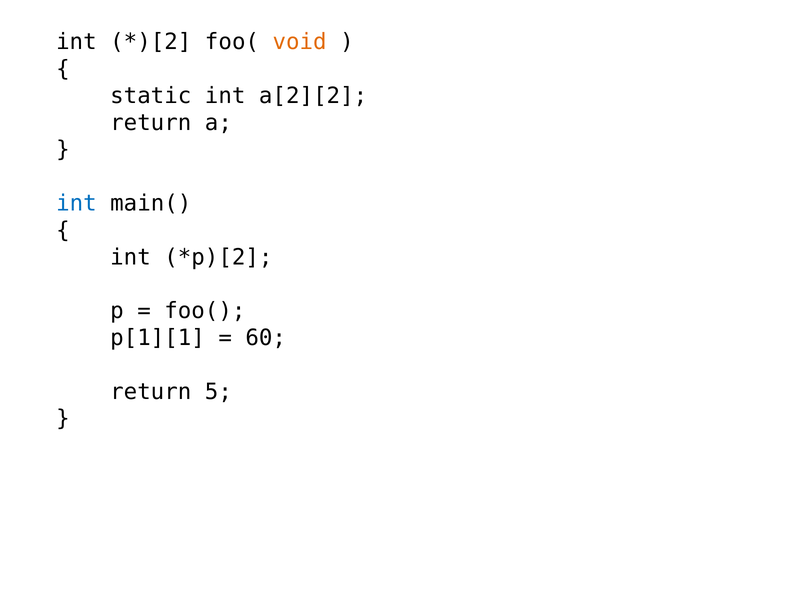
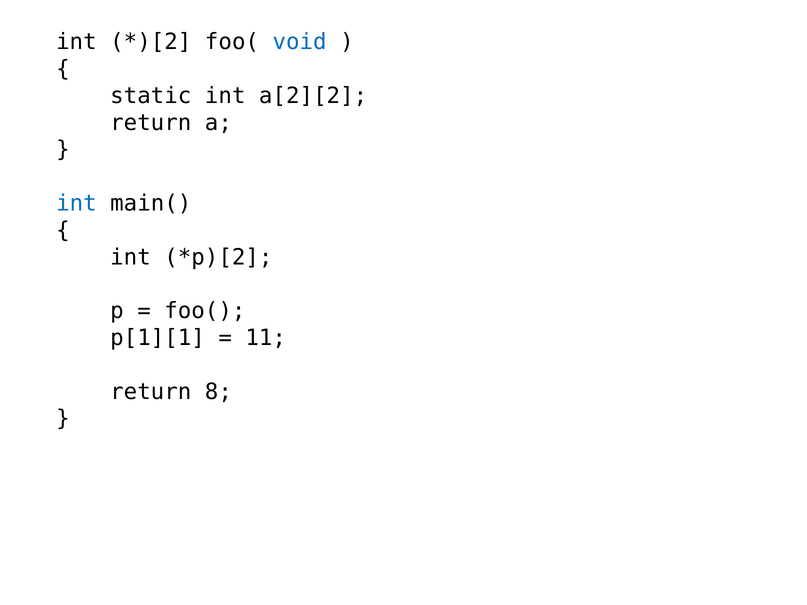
void colour: orange -> blue (300, 42)
60: 60 -> 11 (266, 338)
5: 5 -> 8 (218, 392)
